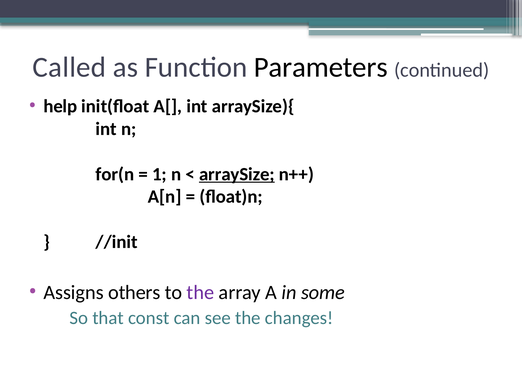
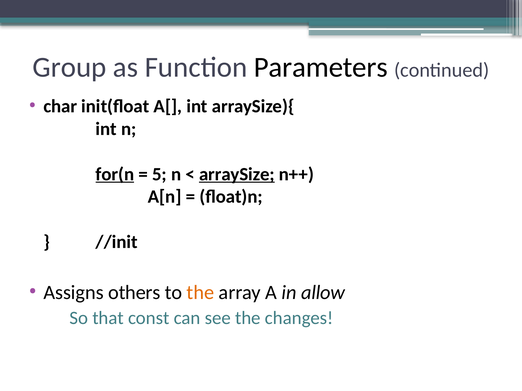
Called: Called -> Group (70, 67)
help: help -> char (60, 107)
for(n underline: none -> present (115, 174)
1: 1 -> 5 (159, 174)
the colour: purple -> orange (200, 293)
some: some -> allow (323, 293)
